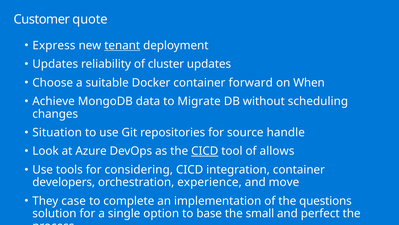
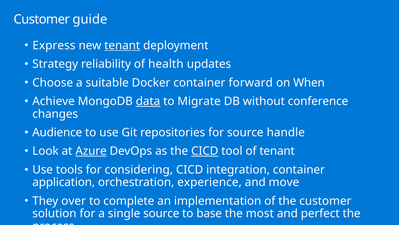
quote: quote -> guide (90, 19)
Updates: Updates -> Strategy (55, 64)
cluster: cluster -> health (166, 64)
data underline: none -> present (148, 101)
scheduling: scheduling -> conference (318, 101)
Situation: Situation -> Audience (57, 132)
Azure underline: none -> present (91, 151)
of allows: allows -> tenant (277, 151)
developers: developers -> application (64, 182)
case: case -> over (74, 200)
the questions: questions -> customer (325, 200)
single option: option -> source (161, 213)
small: small -> most (260, 213)
